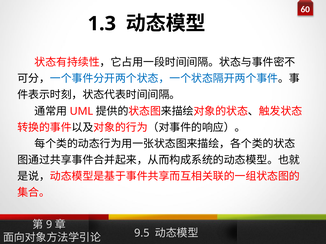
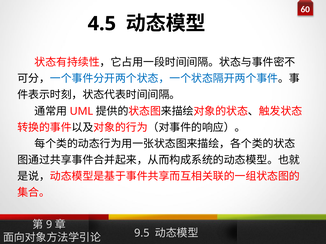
1.3: 1.3 -> 4.5 (102, 24)
